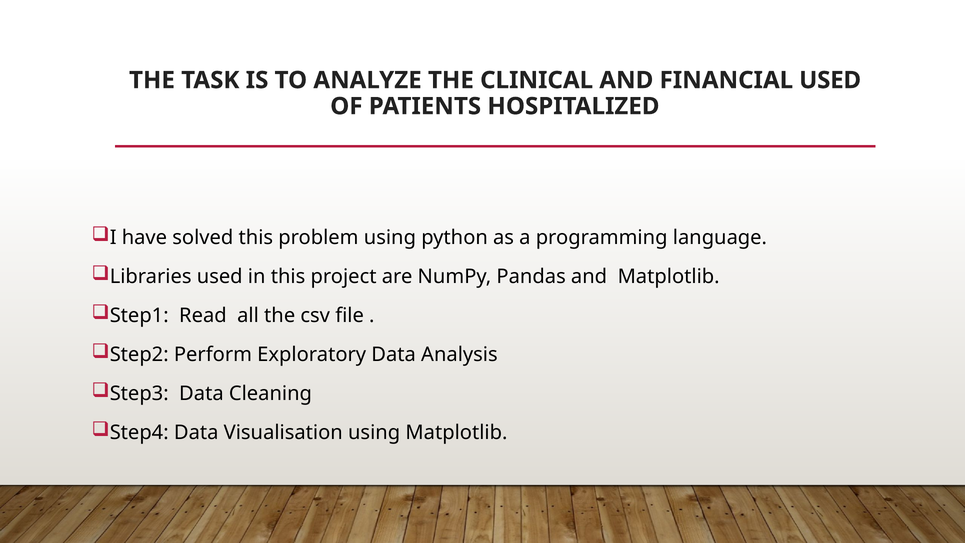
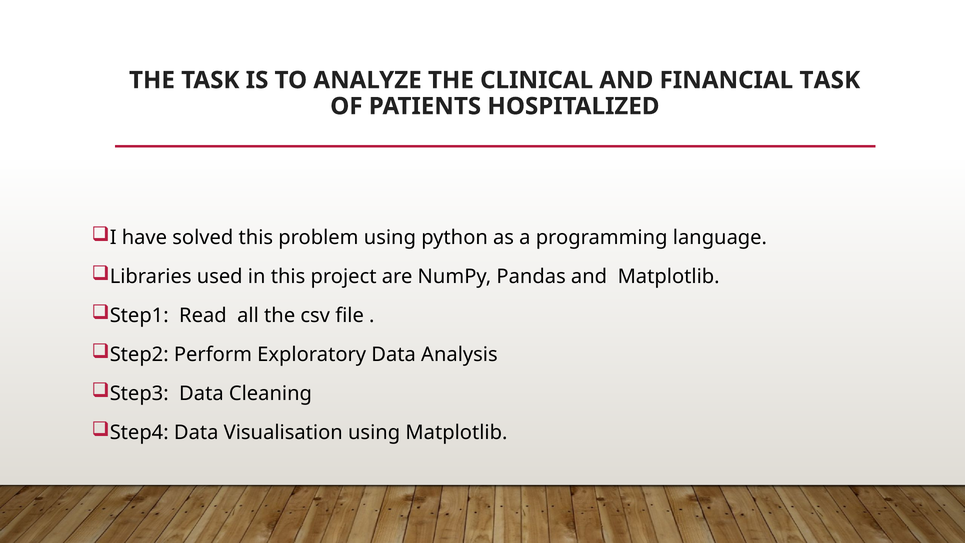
FINANCIAL USED: USED -> TASK (830, 80)
